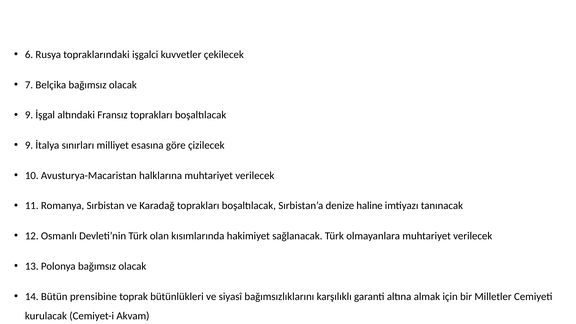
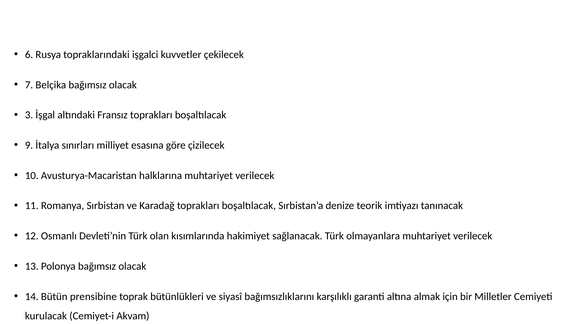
9: 9 -> 3 (29, 115)
haline: haline -> teorik (369, 206)
